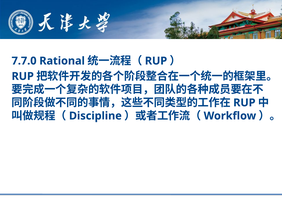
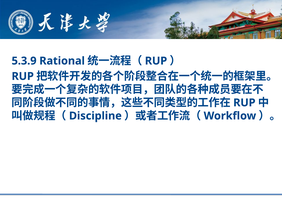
7.7.0: 7.7.0 -> 5.3.9 (24, 61)
